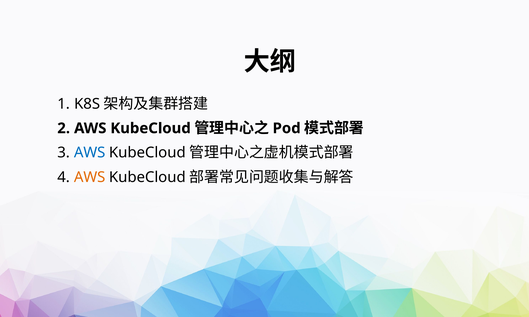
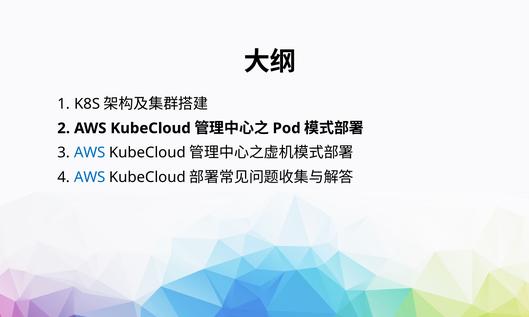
AWS colour: orange -> blue (90, 177)
